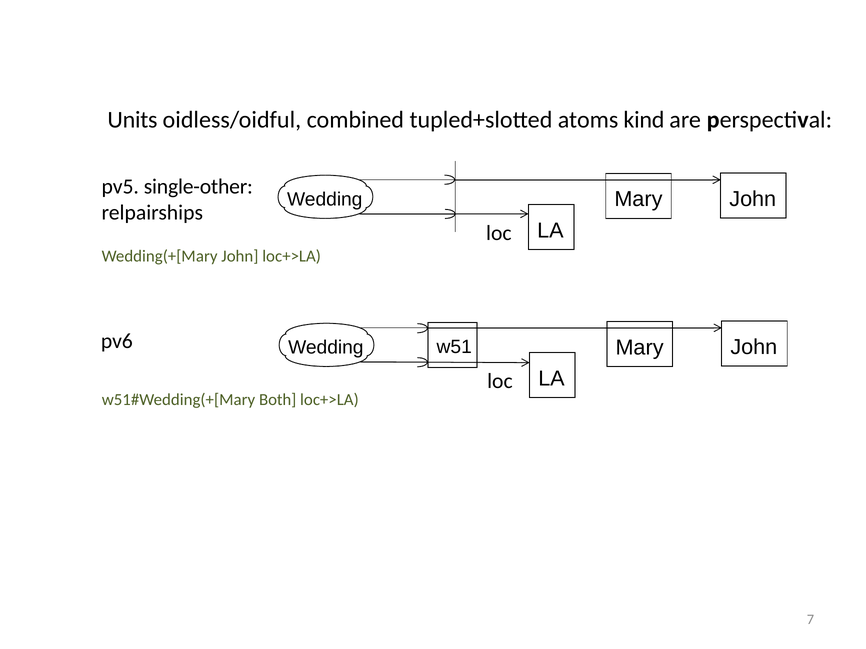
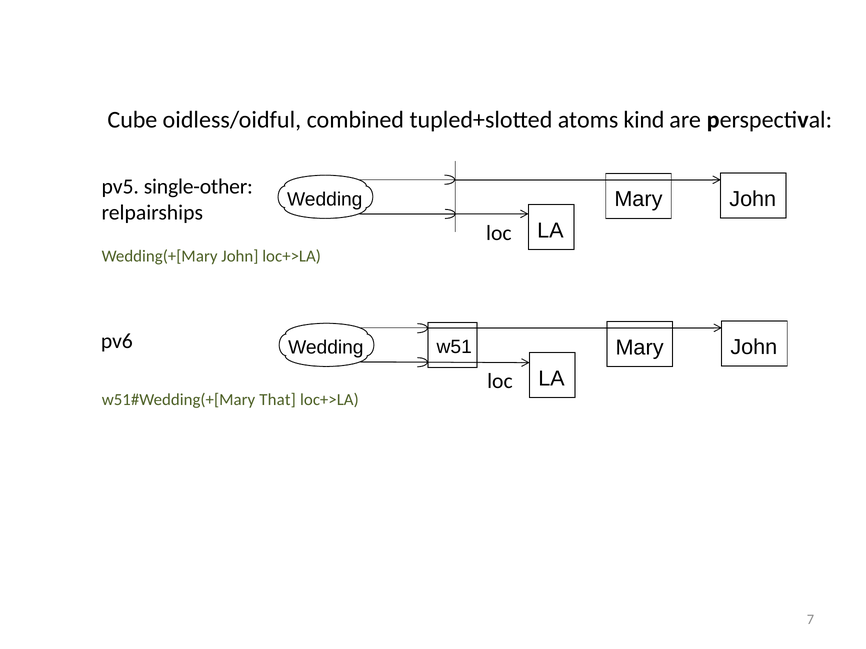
Units: Units -> Cube (132, 120)
Both: Both -> That (278, 400)
